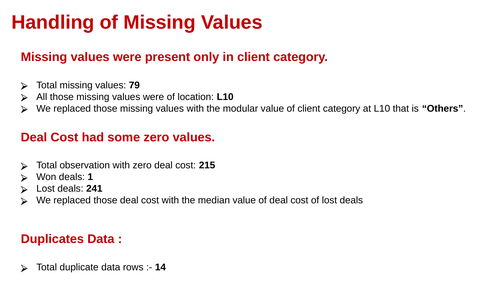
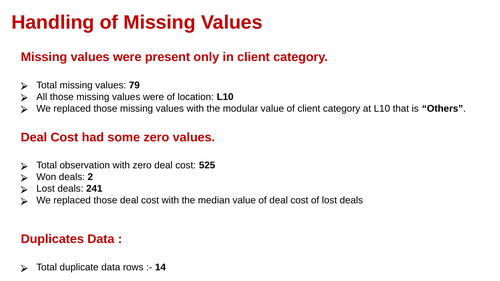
215: 215 -> 525 (207, 166)
1: 1 -> 2 (90, 177)
